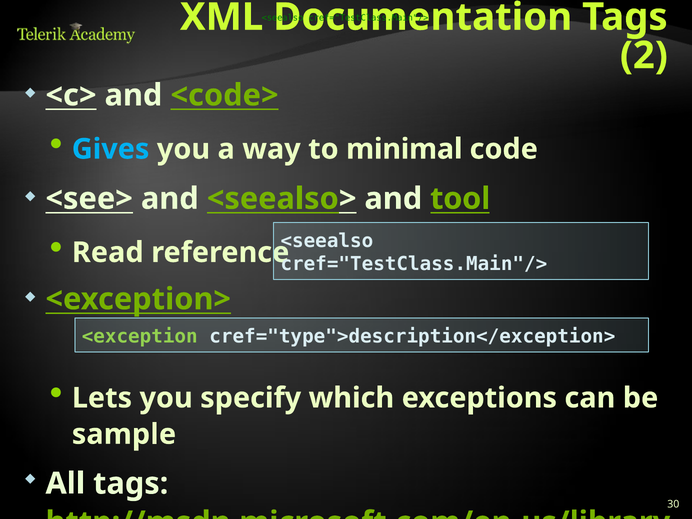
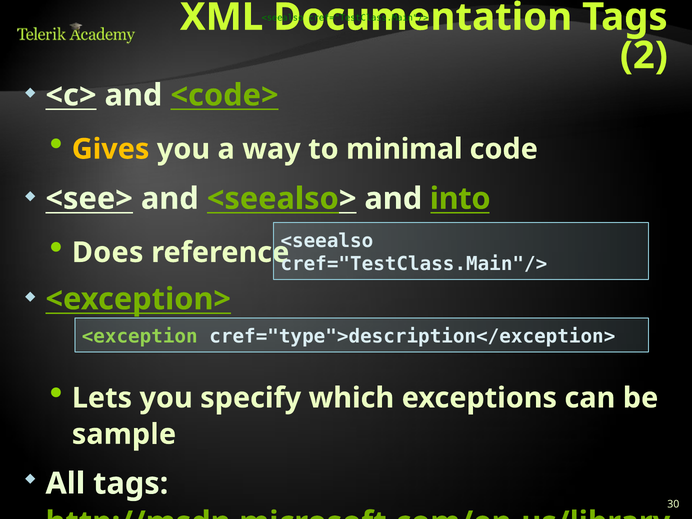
Gives colour: light blue -> yellow (111, 149)
tool: tool -> into (460, 199)
Read: Read -> Does (108, 252)
